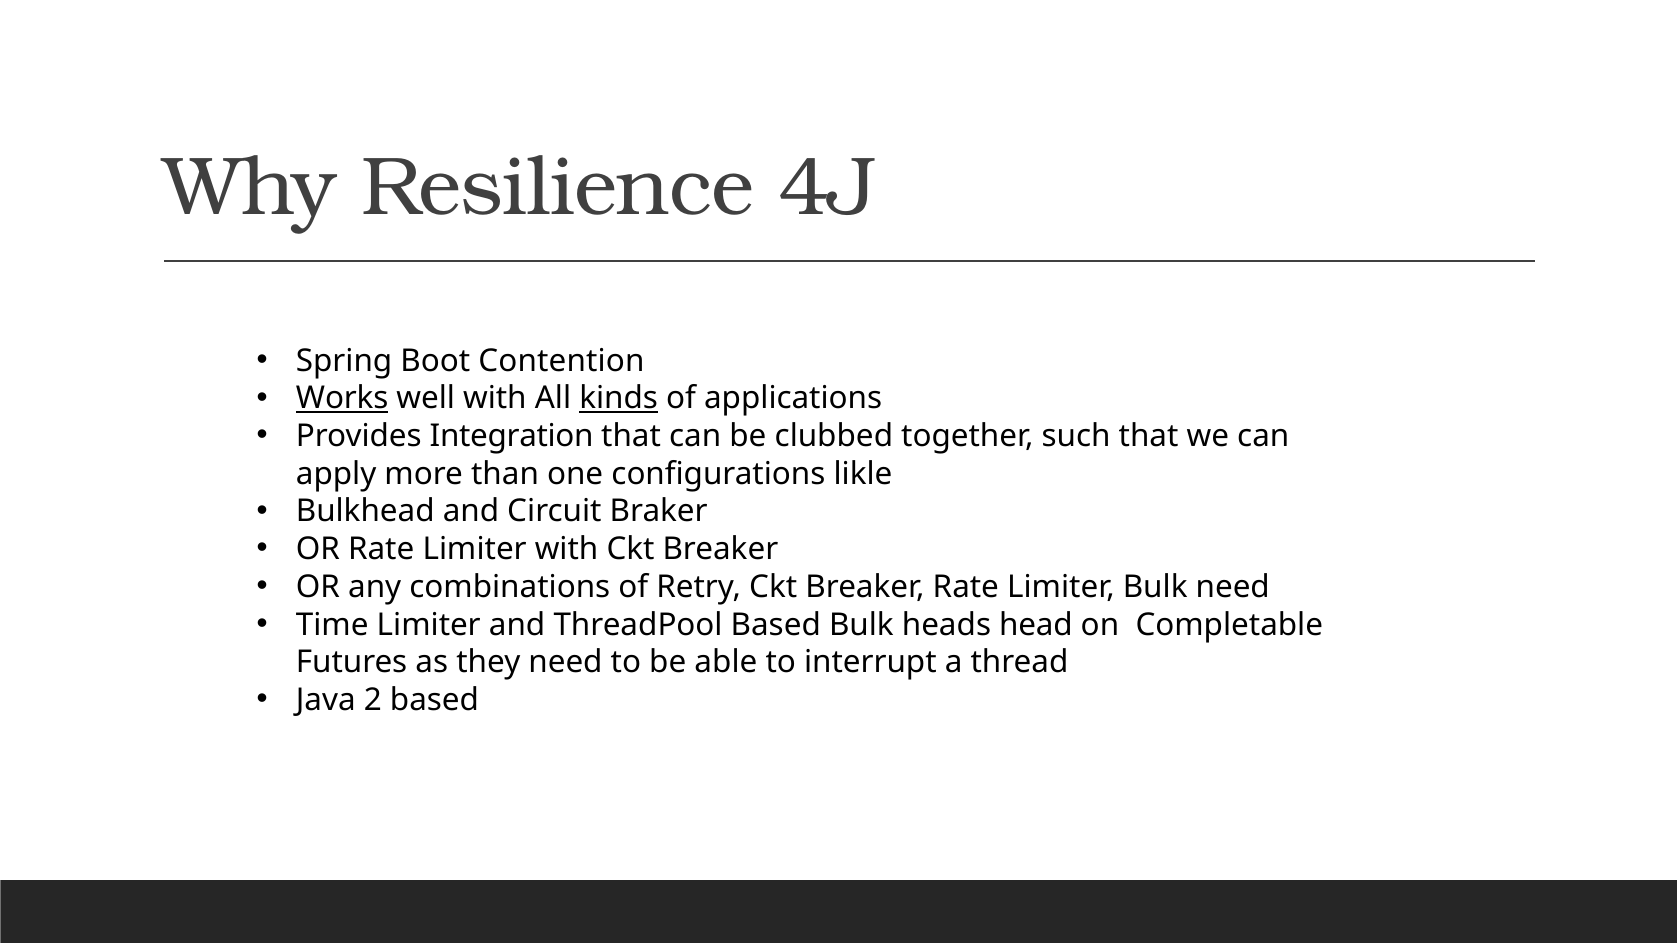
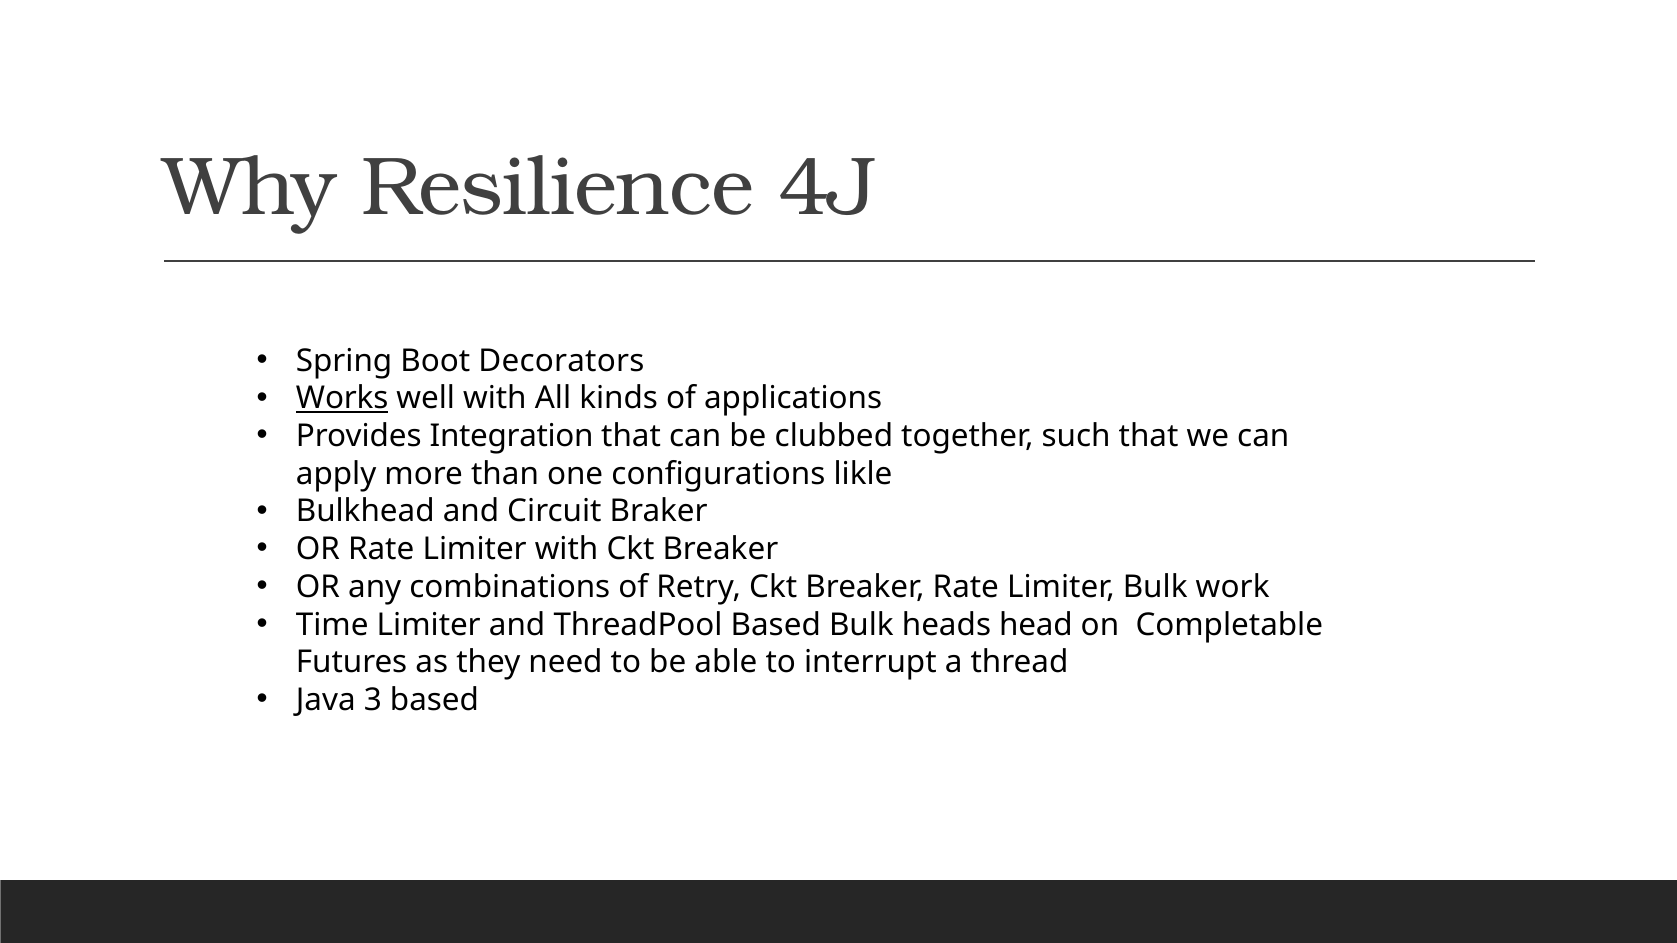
Contention: Contention -> Decorators (561, 361)
kinds underline: present -> none (619, 399)
Bulk need: need -> work (1233, 587)
2: 2 -> 3 (373, 700)
